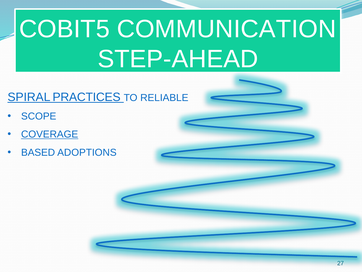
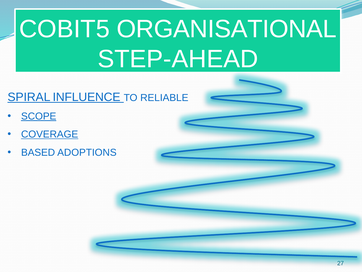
COMMUNICATION: COMMUNICATION -> ORGANISATIONAL (227, 29)
PRACTICES: PRACTICES -> INFLUENCE (87, 97)
SCOPE underline: none -> present (39, 116)
